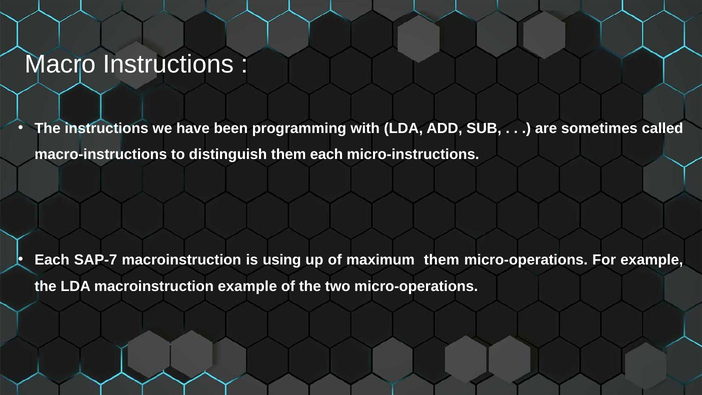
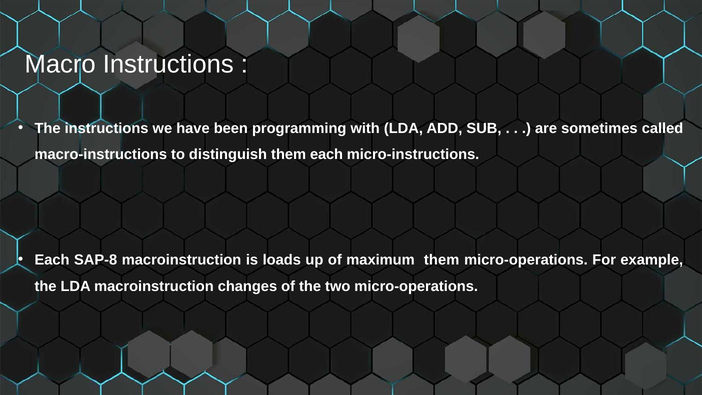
SAP-7: SAP-7 -> SAP-8 (96, 260)
using: using -> loads (282, 260)
macroinstruction example: example -> changes (247, 286)
